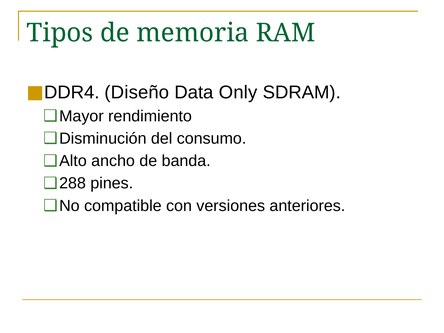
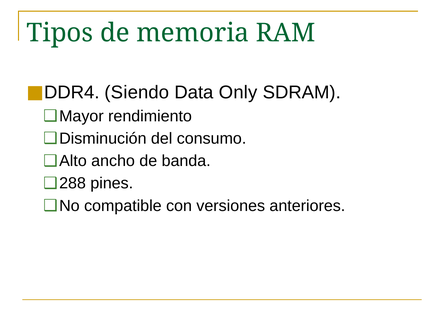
Diseño: Diseño -> Siendo (137, 92)
